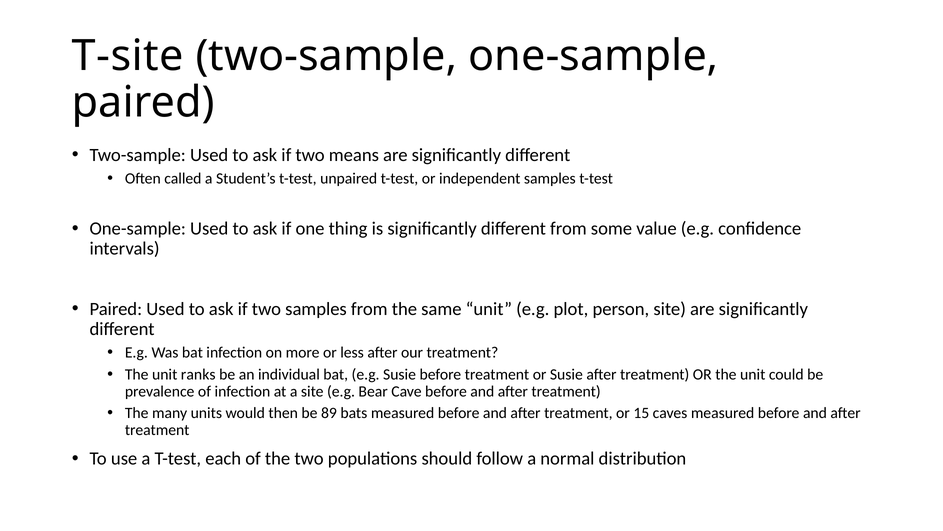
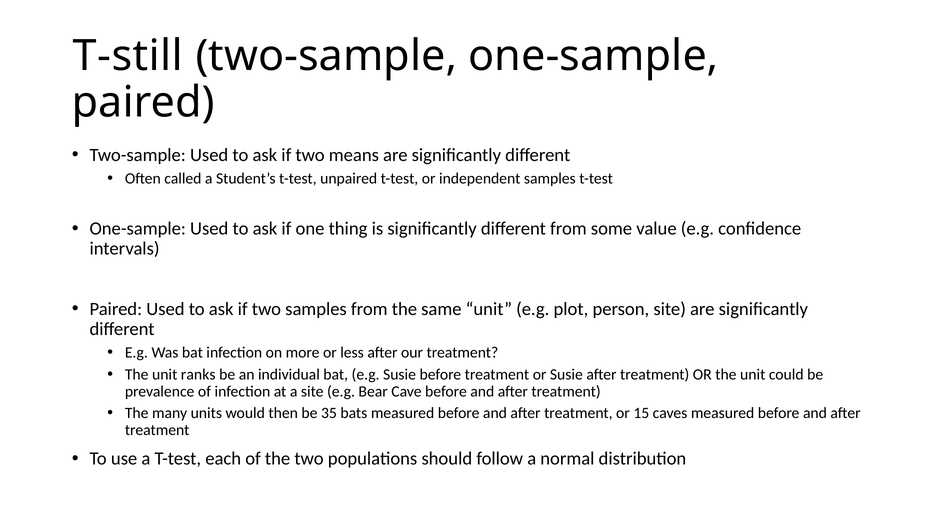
T-site: T-site -> T-still (128, 56)
89: 89 -> 35 (329, 413)
